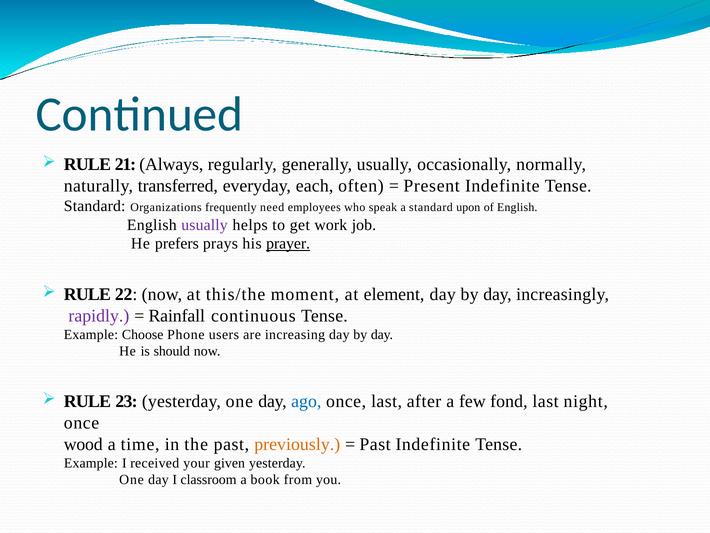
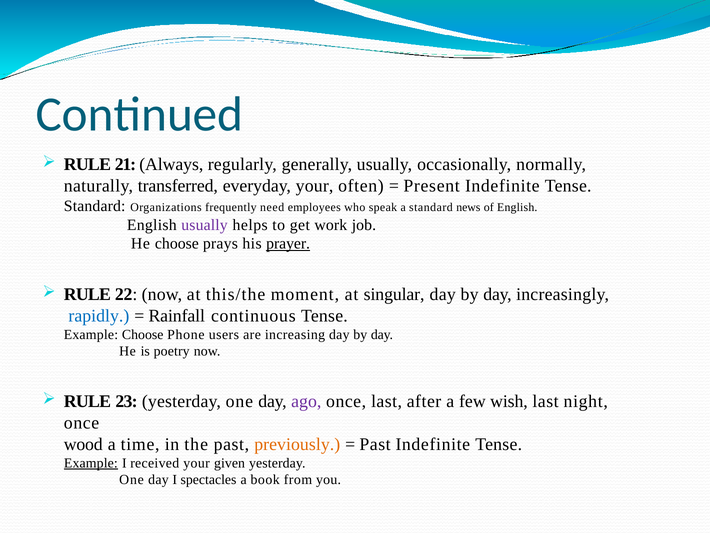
everyday each: each -> your (315, 186)
upon: upon -> news (468, 207)
He prefers: prefers -> choose (177, 244)
element: element -> singular (394, 294)
rapidly colour: purple -> blue (99, 316)
should: should -> poetry (172, 351)
ago colour: blue -> purple (306, 401)
fond: fond -> wish (509, 401)
Example underline: none -> present (91, 463)
classroom: classroom -> spectacles (209, 479)
